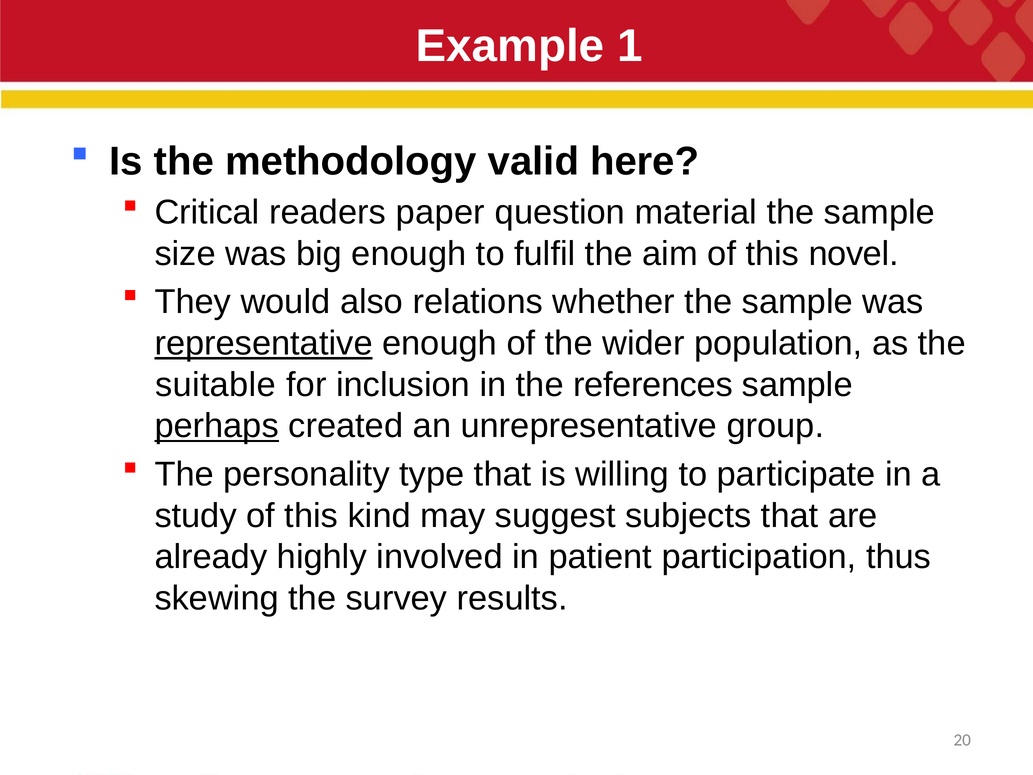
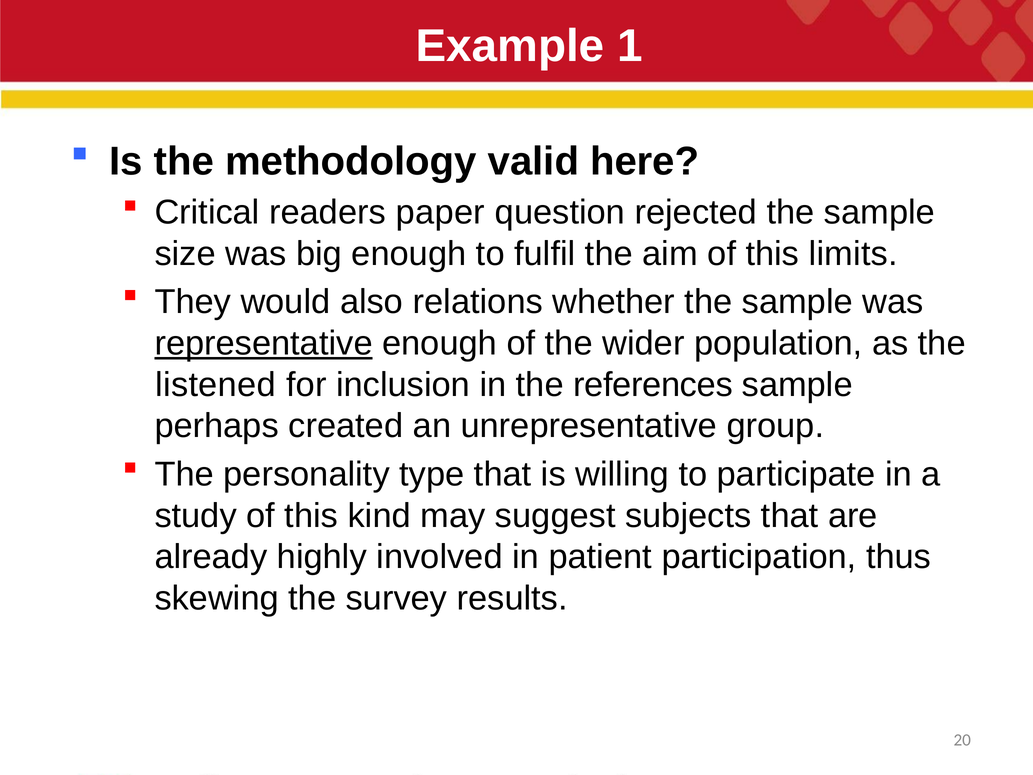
material: material -> rejected (696, 212)
novel: novel -> limits (853, 254)
suitable: suitable -> listened (216, 385)
perhaps underline: present -> none (217, 426)
